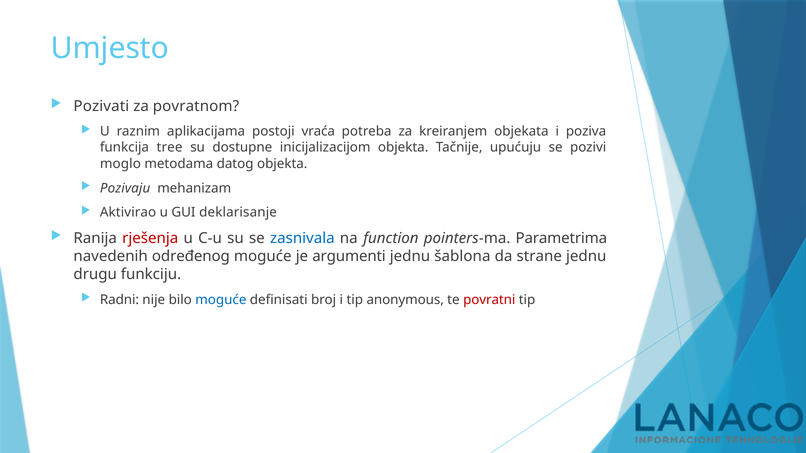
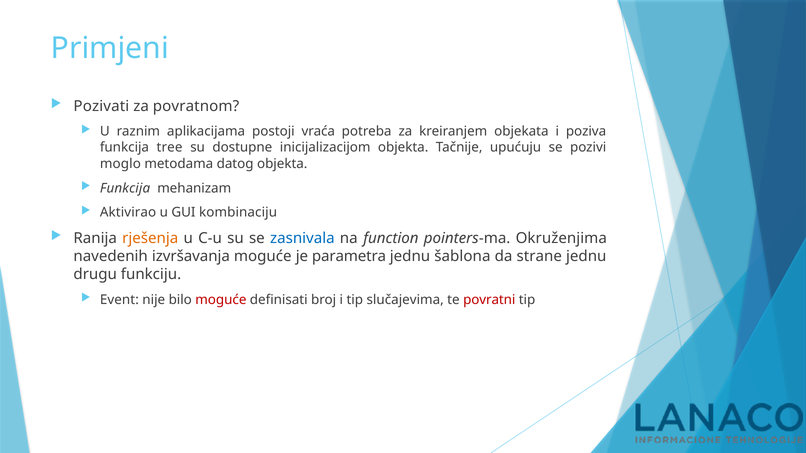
Umjesto: Umjesto -> Primjeni (110, 48)
Pozivaju: Pozivaju -> Funkcija (125, 188)
deklarisanje: deklarisanje -> kombinaciju (238, 213)
rješenja colour: red -> orange (150, 238)
Parametrima: Parametrima -> Okruženjima (561, 238)
određenog: određenog -> izvršavanja (191, 257)
argumenti: argumenti -> parametra (349, 257)
Radni: Radni -> Event (119, 300)
moguće colour: blue -> red (221, 300)
anonymous: anonymous -> slučajevima (405, 300)
